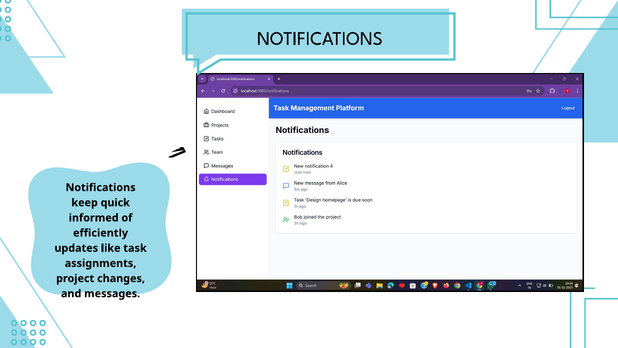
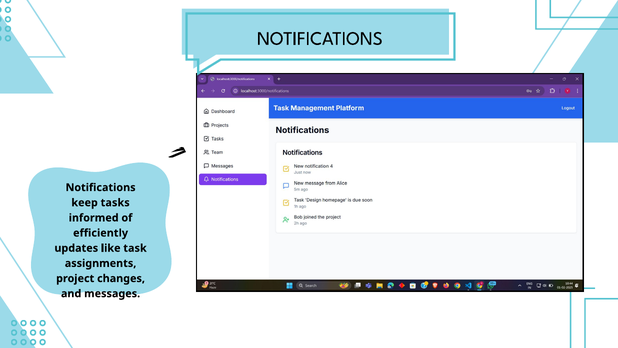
quick: quick -> tasks (115, 202)
